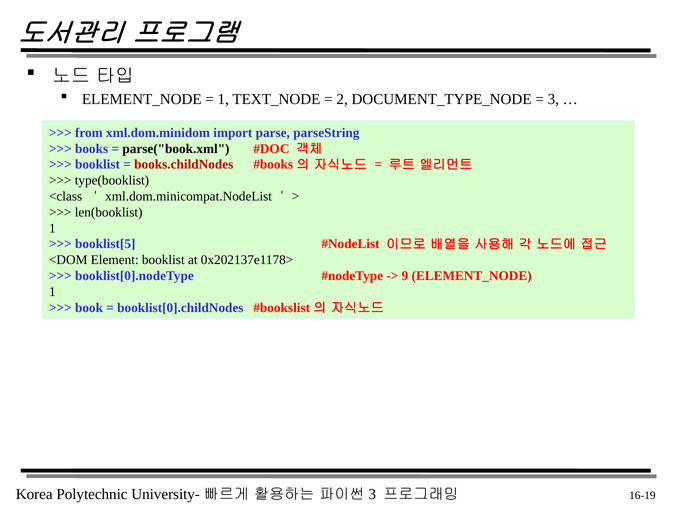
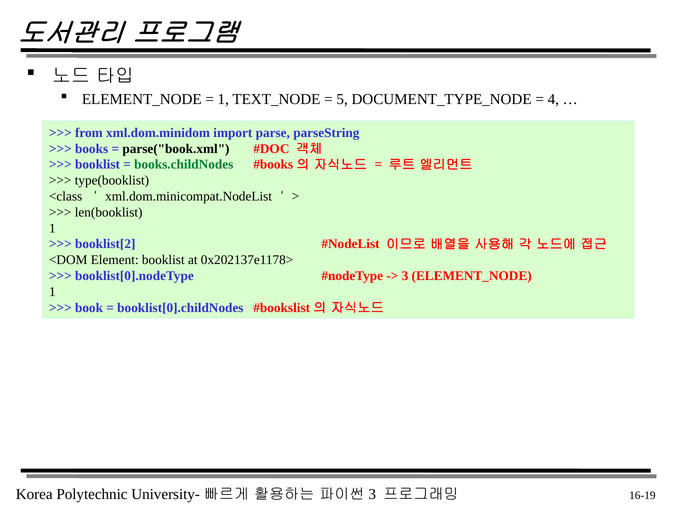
2: 2 -> 5 (342, 99)
3: 3 -> 4 (553, 99)
books.childNodes colour: red -> green (184, 164)
booklist[5: booklist[5 -> booklist[2 (105, 244)
9: 9 -> 3 (405, 276)
